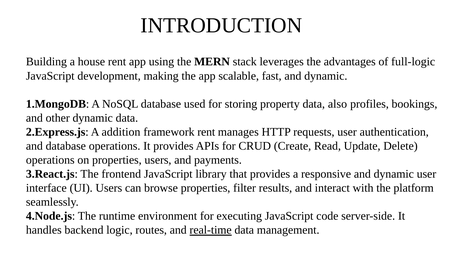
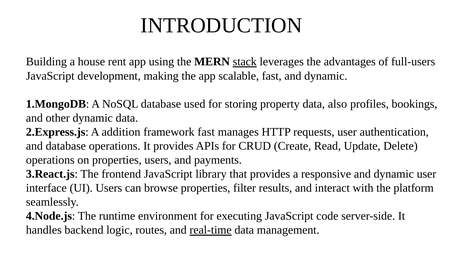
stack underline: none -> present (245, 62)
full-logic: full-logic -> full-users (413, 62)
framework rent: rent -> fast (206, 132)
